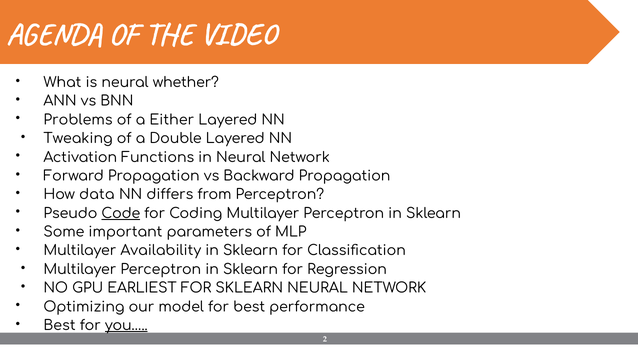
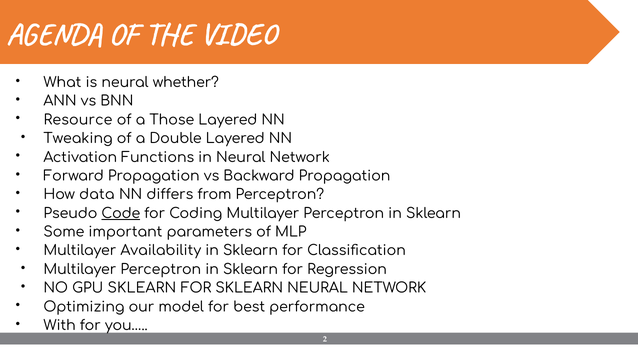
Problems: Problems -> Resource (78, 120)
Either: Either -> Those (172, 120)
GPU EARLIEST: EARLIEST -> SKLEARN (142, 288)
Best: Best -> With (60, 325)
you… underline: present -> none (126, 325)
